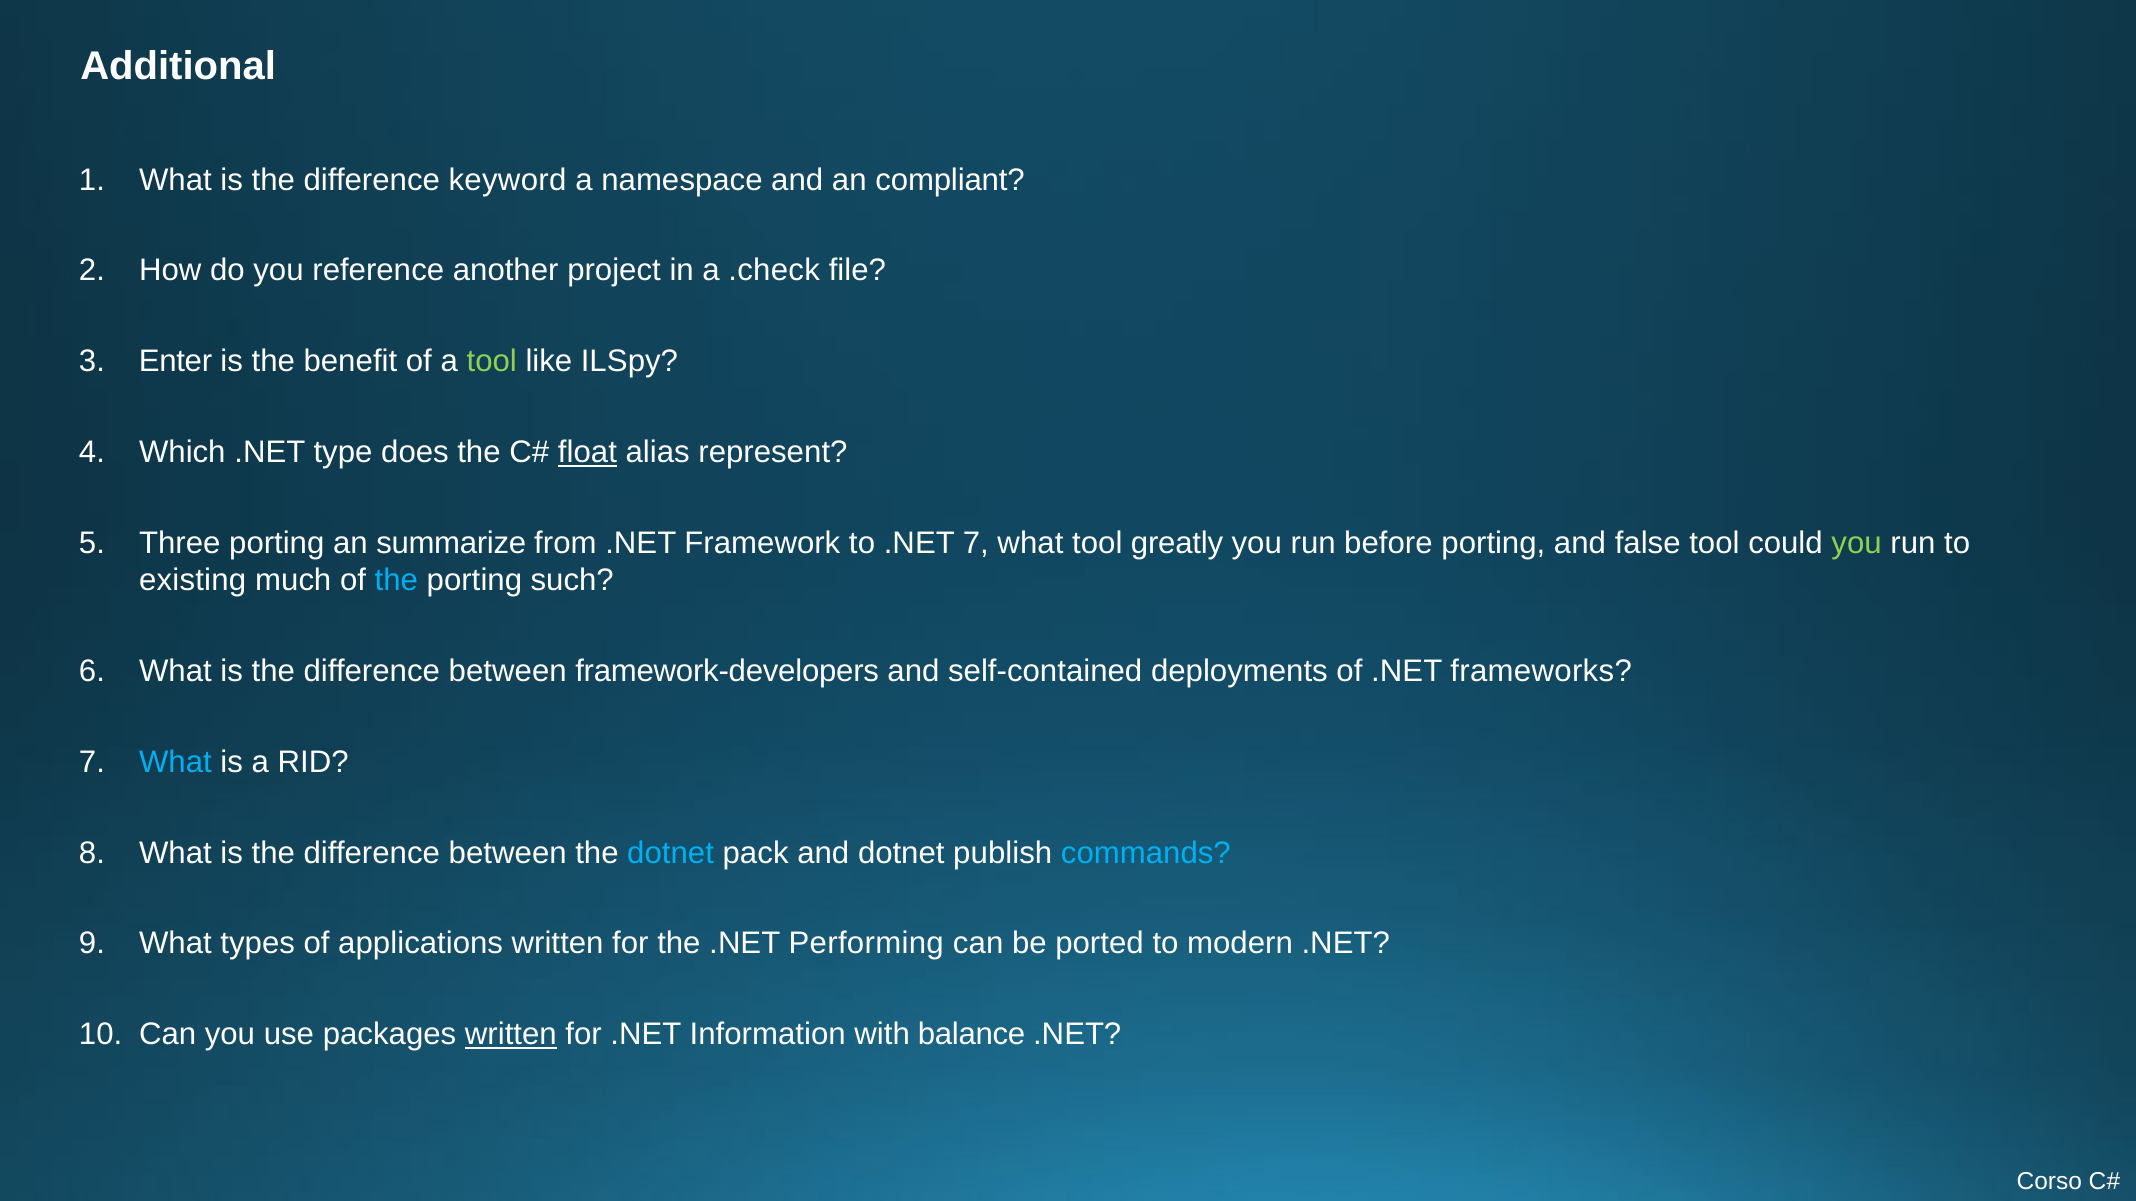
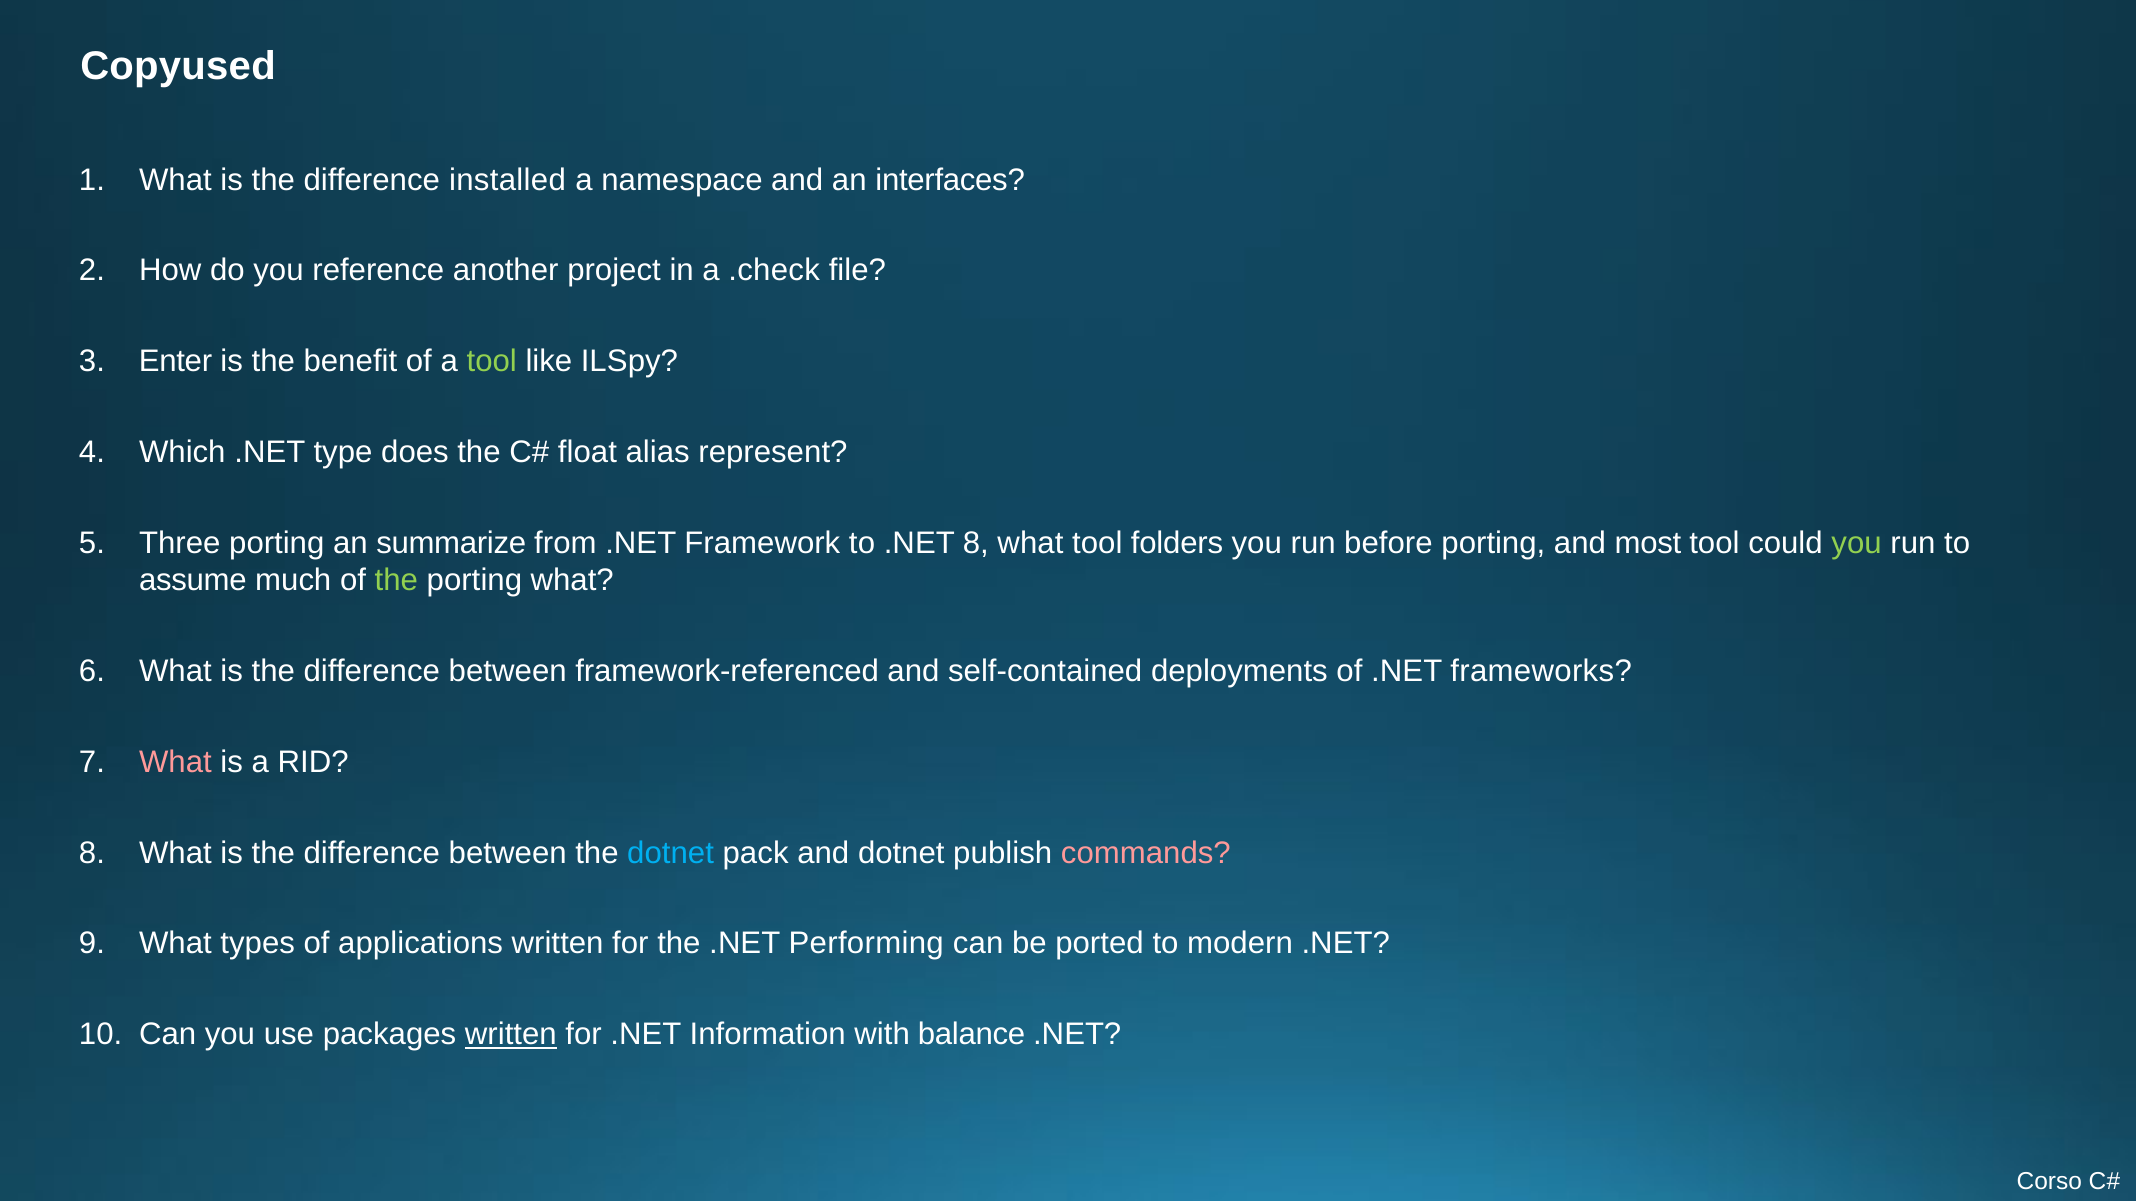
Additional: Additional -> Copyused (178, 66)
keyword: keyword -> installed (507, 180)
compliant: compliant -> interfaces (950, 180)
float underline: present -> none (587, 452)
.NET 7: 7 -> 8 (976, 543)
greatly: greatly -> folders (1177, 543)
false: false -> most (1648, 543)
existing: existing -> assume (193, 581)
the colour: light blue -> light green (396, 581)
porting such: such -> what (572, 581)
framework-developers: framework-developers -> framework-referenced (727, 671)
What colour: light blue -> pink (175, 762)
commands colour: light blue -> pink (1146, 853)
